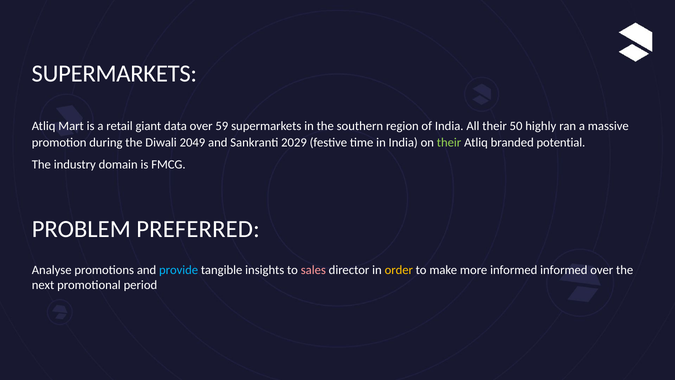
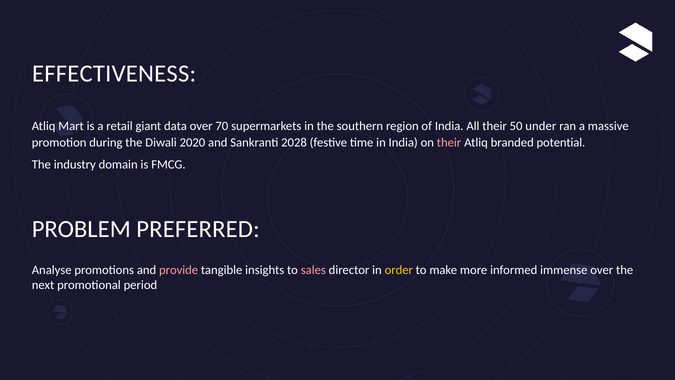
SUPERMARKETS: SUPERMARKETS -> EFFECTIVENESS (114, 74)
59: 59 -> 70 (222, 126)
highly: highly -> under (541, 126)
2049: 2049 -> 2020 (192, 142)
2029: 2029 -> 2028 (294, 142)
their colour: light green -> pink (449, 142)
provide colour: light blue -> pink (179, 270)
informed informed: informed -> immense (564, 270)
